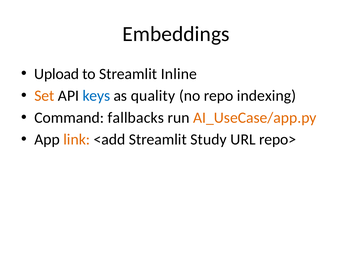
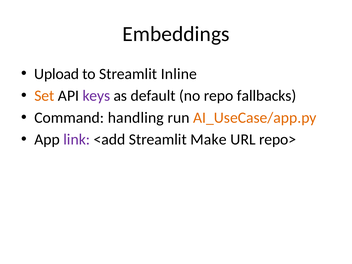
keys colour: blue -> purple (96, 96)
quality: quality -> default (153, 96)
indexing: indexing -> fallbacks (267, 96)
fallbacks: fallbacks -> handling (136, 118)
link colour: orange -> purple (77, 140)
Study: Study -> Make (209, 140)
